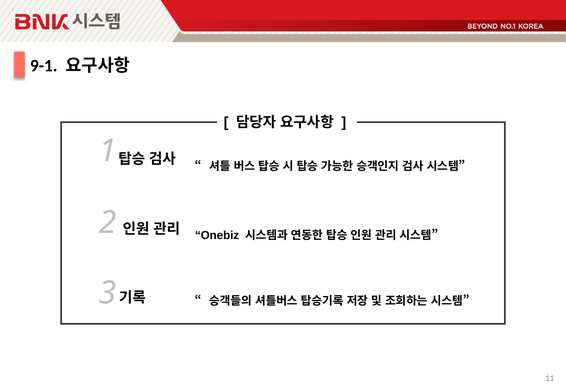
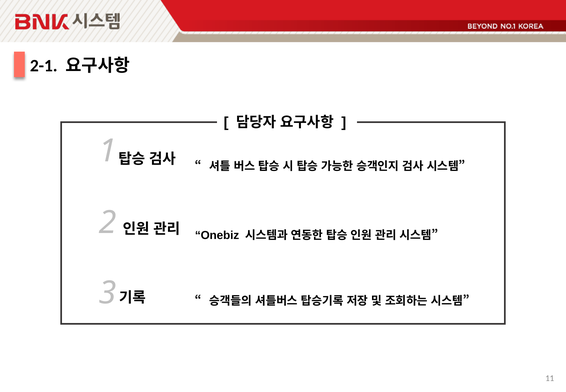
9-1: 9-1 -> 2-1 (44, 66)
